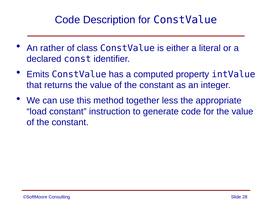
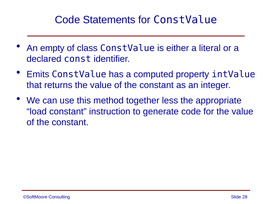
Description: Description -> Statements (109, 20)
rather: rather -> empty (52, 48)
